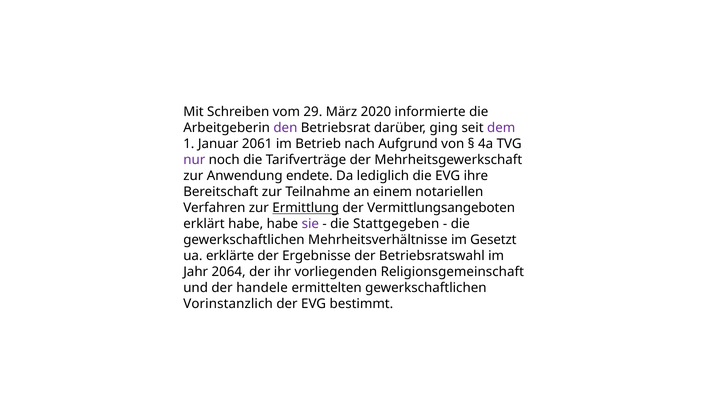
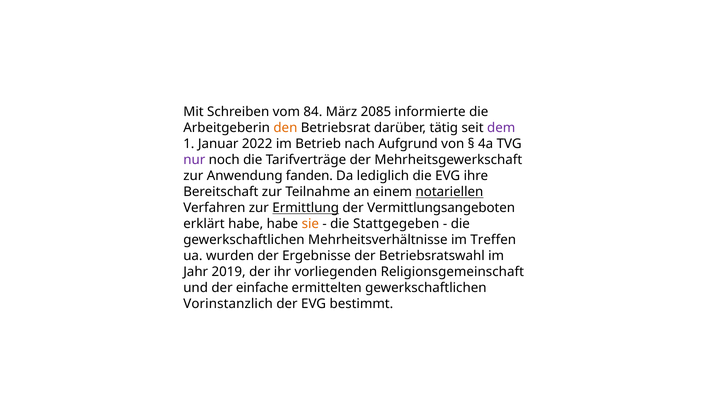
29: 29 -> 84 (313, 112)
2020: 2020 -> 2085 (376, 112)
den colour: purple -> orange (285, 128)
ging: ging -> tätig (444, 128)
2061: 2061 -> 2022 (257, 144)
endete: endete -> fanden (309, 176)
notariellen underline: none -> present (449, 192)
sie colour: purple -> orange (310, 224)
Gesetzt: Gesetzt -> Treffen (493, 240)
erklärte: erklärte -> wurden (230, 256)
2064: 2064 -> 2019 (229, 272)
handele: handele -> einfache (262, 288)
